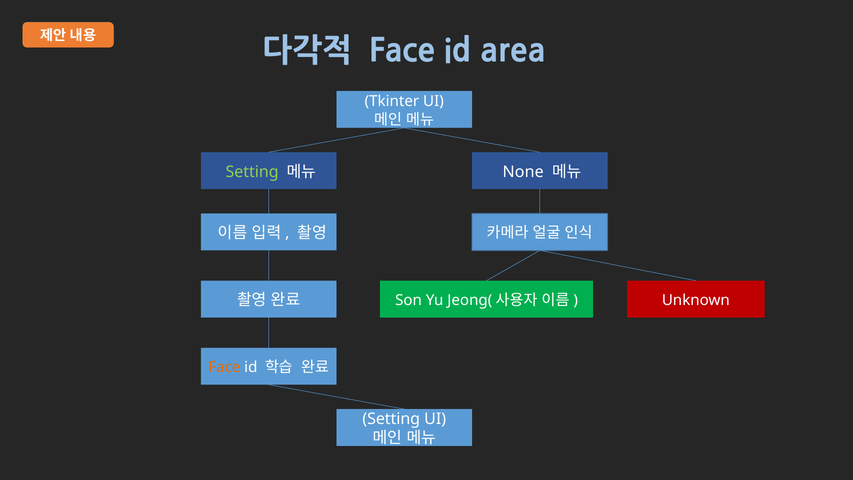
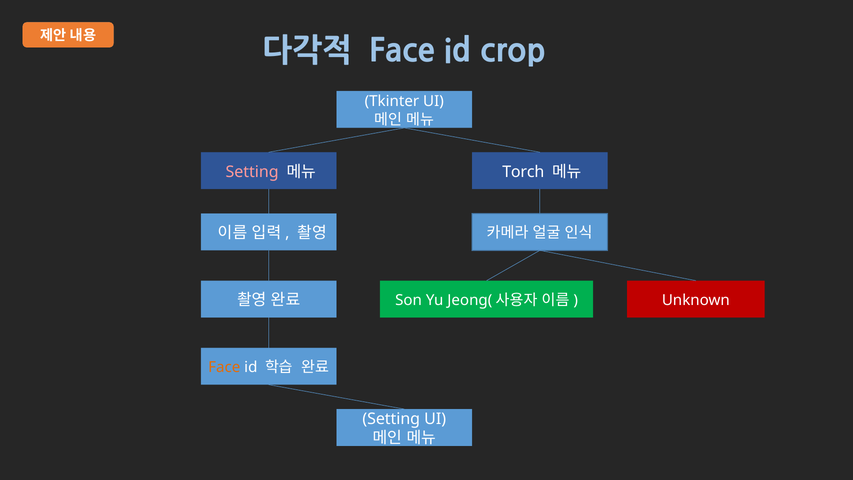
area: area -> crop (513, 51)
Setting colour: light green -> pink (252, 172)
None: None -> Torch (523, 172)
